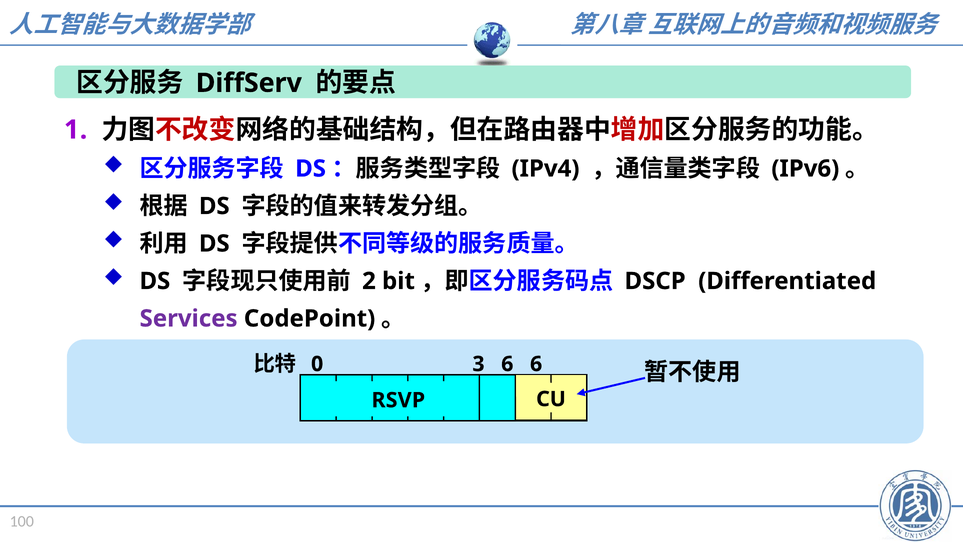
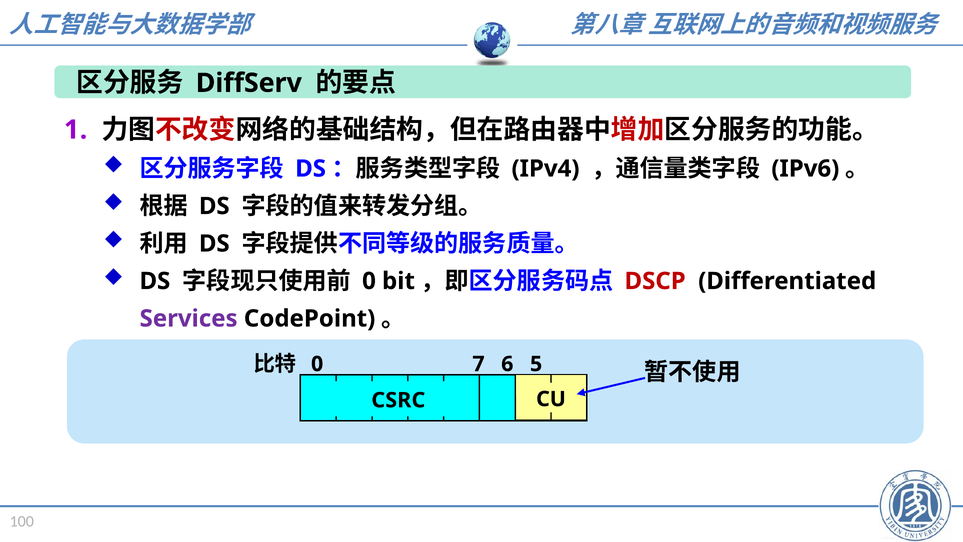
2: 2 -> 0 (369, 281)
DSCP colour: black -> red (655, 281)
3: 3 -> 7 (478, 364)
6 6: 6 -> 5 (536, 364)
RSVP: RSVP -> CSRC (398, 400)
